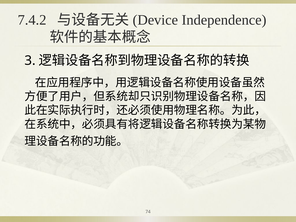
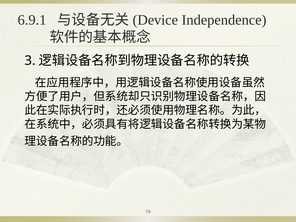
7.4.2: 7.4.2 -> 6.9.1 (32, 20)
